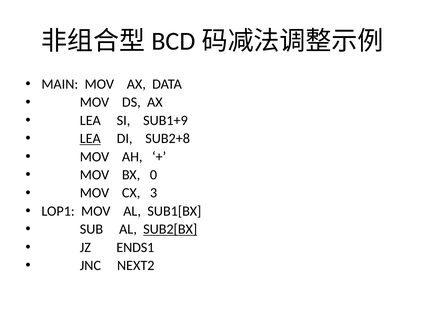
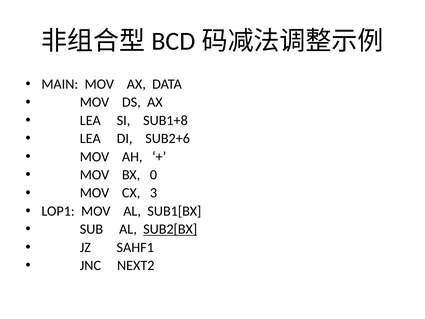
SUB1+9: SUB1+9 -> SUB1+8 (165, 120)
LEA underline: present -> none (90, 138)
SUB2+8: SUB2+8 -> SUB2+6 (168, 138)
ENDS1: ENDS1 -> SAHF1 (135, 247)
